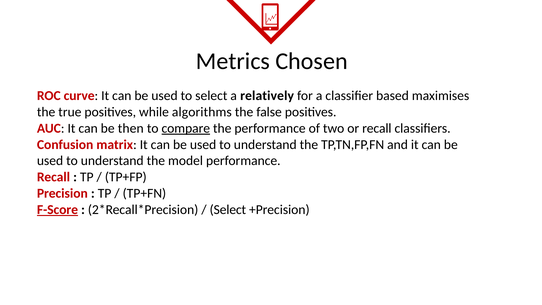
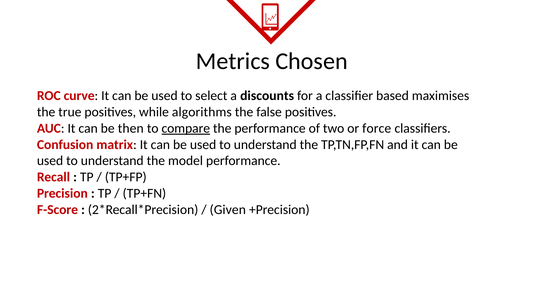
relatively: relatively -> discounts (267, 96)
or recall: recall -> force (377, 128)
F-Score underline: present -> none (57, 210)
Select: Select -> Given (228, 210)
